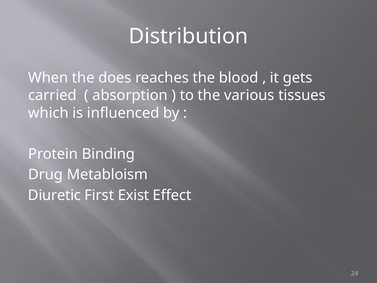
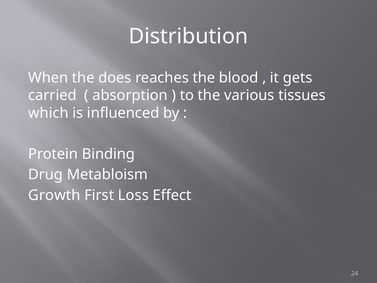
Diuretic: Diuretic -> Growth (54, 195)
Exist: Exist -> Loss (133, 195)
